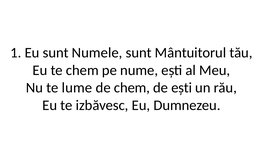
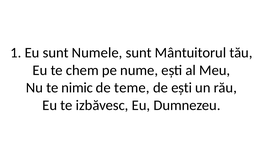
lume: lume -> nimic (77, 88)
de chem: chem -> teme (132, 88)
